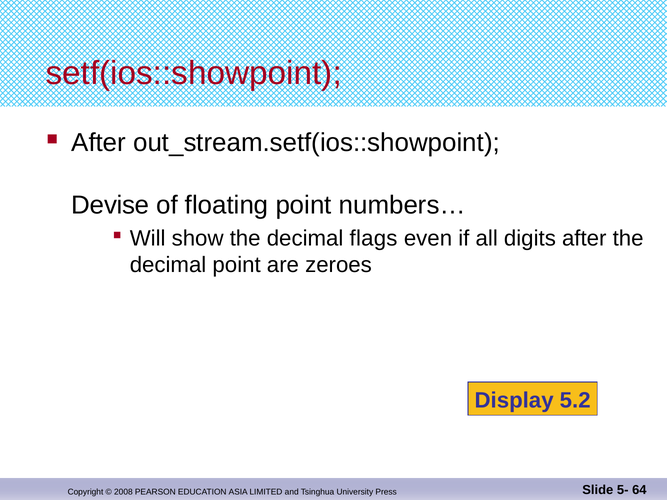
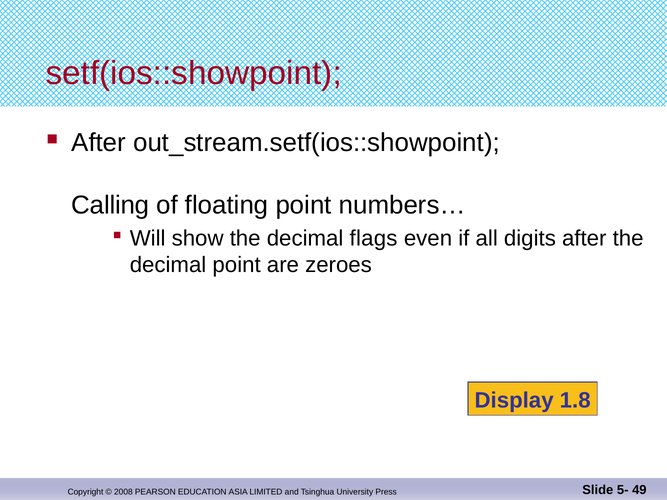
Devise: Devise -> Calling (110, 205)
5.2: 5.2 -> 1.8 (575, 400)
64: 64 -> 49 (639, 490)
